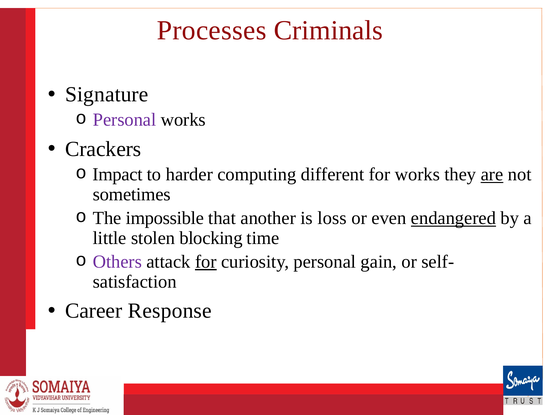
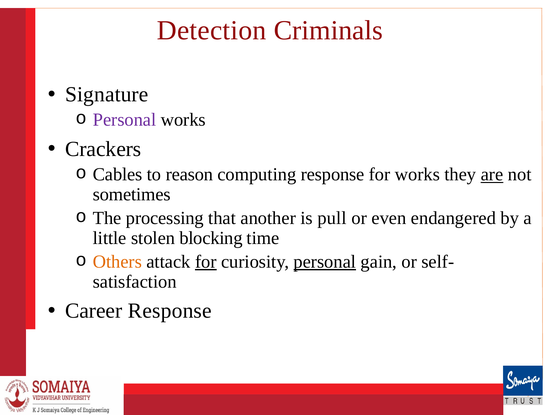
Processes: Processes -> Detection (212, 30)
Impact: Impact -> Cables (118, 174)
harder: harder -> reason (189, 174)
computing different: different -> response (333, 174)
impossible: impossible -> processing (165, 218)
loss: loss -> pull (332, 218)
endangered underline: present -> none (453, 218)
Others colour: purple -> orange (117, 262)
personal underline: none -> present (325, 262)
